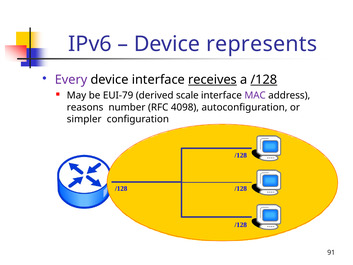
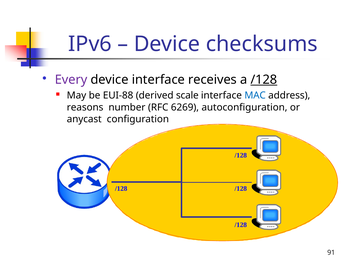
represents: represents -> checksums (262, 44)
receives underline: present -> none (213, 80)
EUI-79: EUI-79 -> EUI-88 (118, 95)
MAC colour: purple -> blue (255, 95)
4098: 4098 -> 6269 (185, 107)
simpler: simpler -> anycast (84, 119)
